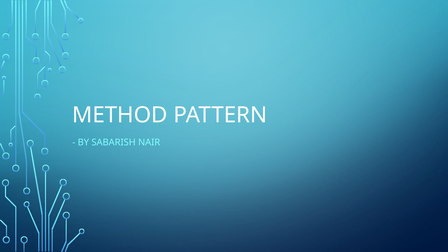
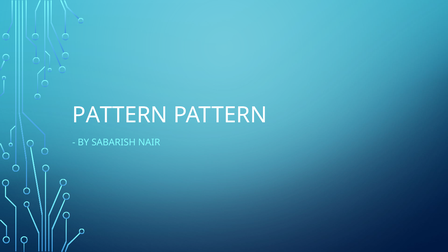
METHOD: METHOD -> PATTERN (120, 115)
